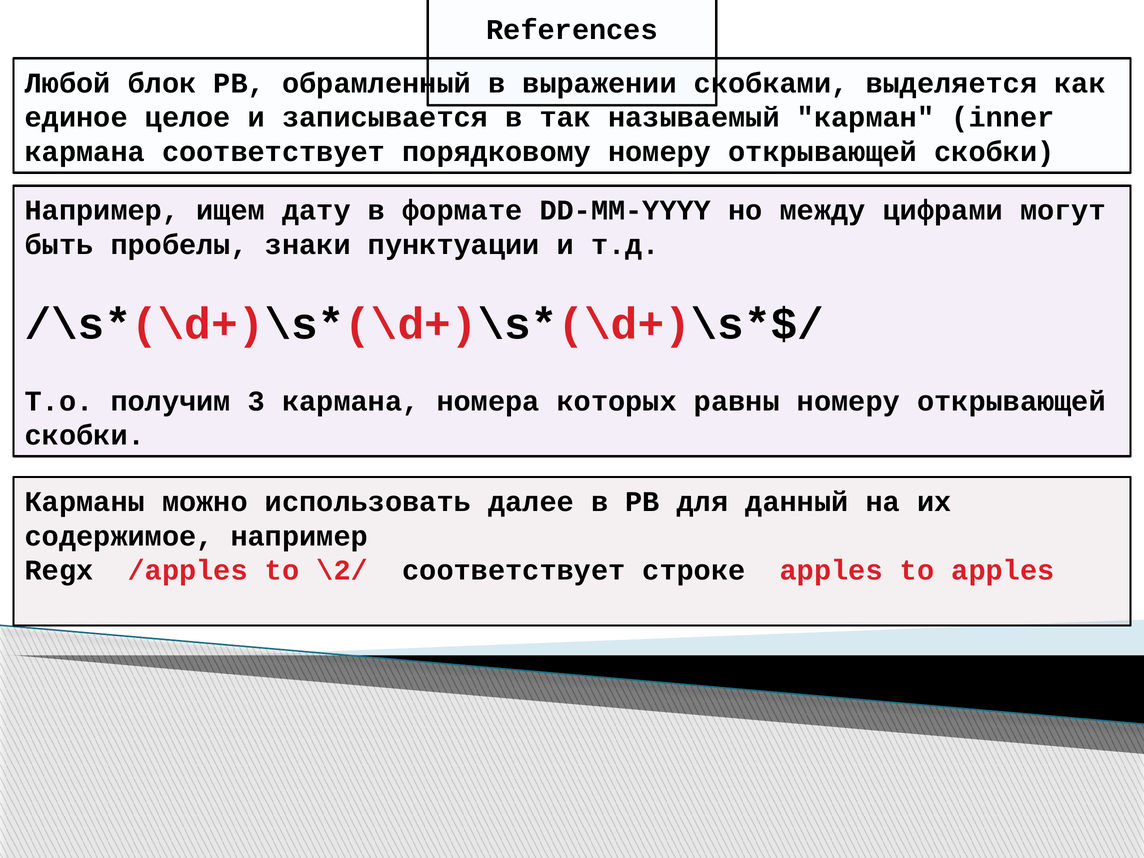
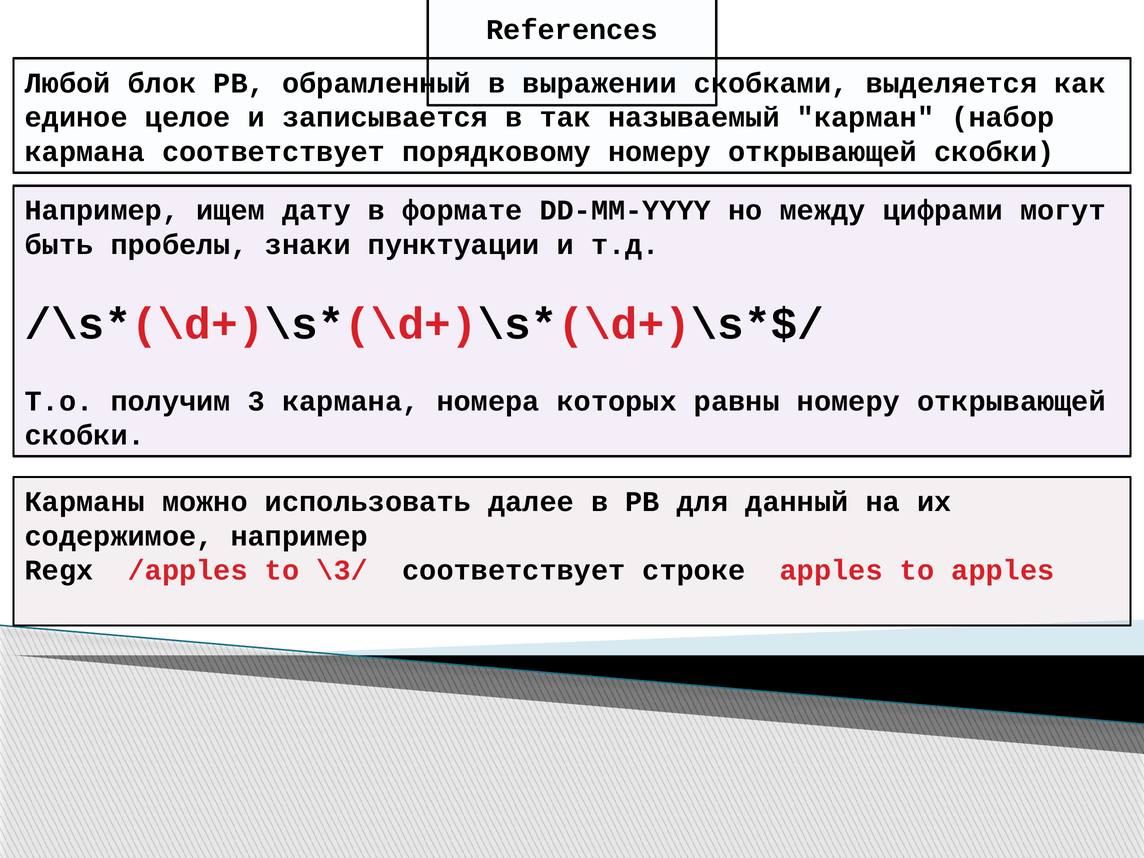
inner: inner -> набор (1003, 118)
\2/: \2/ -> \3/ (342, 570)
